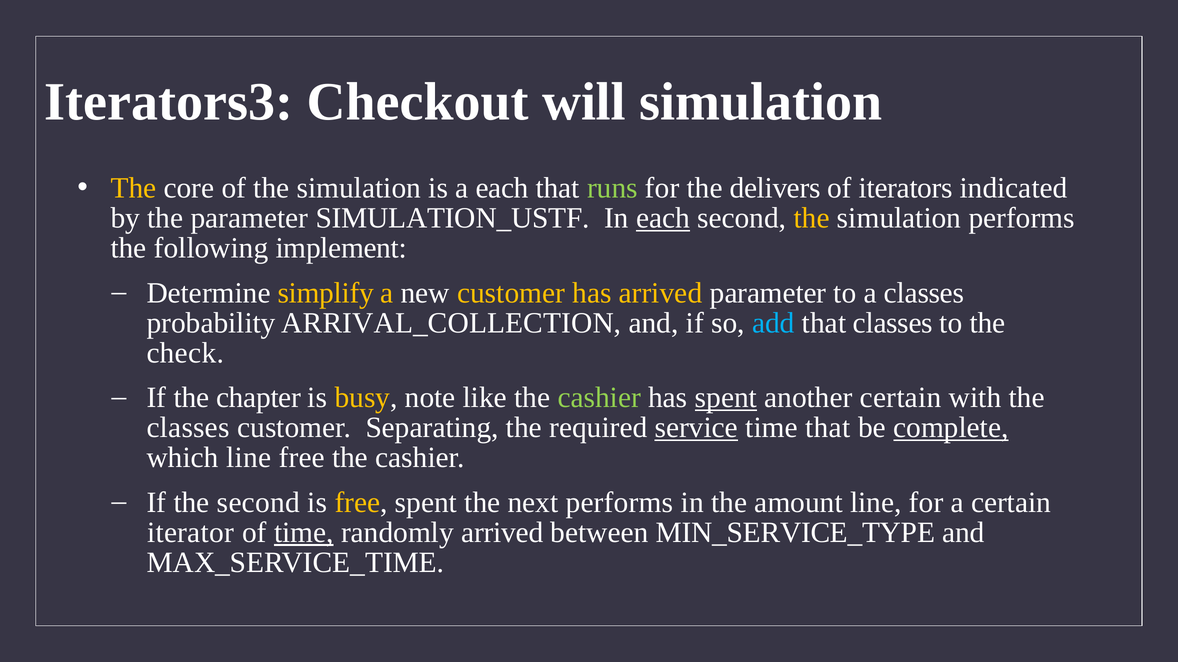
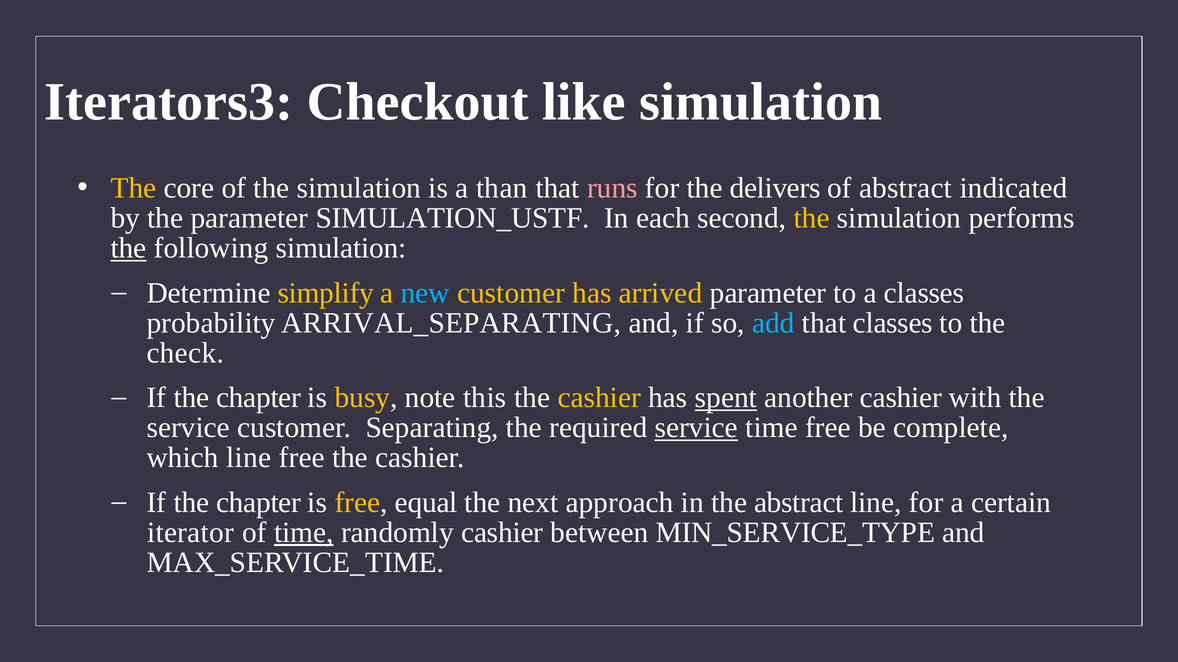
will: will -> like (584, 102)
a each: each -> than (502, 188)
runs colour: light green -> pink (612, 188)
of iterators: iterators -> abstract (906, 188)
each underline: present -> none (663, 218)
the underline: none -> present (129, 248)
following implement: implement -> simulation (341, 248)
new colour: white -> light blue (425, 293)
ARRIVAL_COLLECTION: ARRIVAL_COLLECTION -> ARRIVAL_SEPARATING (451, 323)
like: like -> this (485, 398)
cashier colour: light green -> yellow (599, 398)
another certain: certain -> cashier (901, 398)
classes: classes -> service (188, 428)
time that: that -> free (828, 428)
complete underline: present -> none (951, 428)
second: second -> chapter (259, 503)
free spent: spent -> equal (426, 503)
next performs: performs -> approach (620, 503)
the amount: amount -> abstract (799, 503)
randomly arrived: arrived -> cashier (502, 533)
